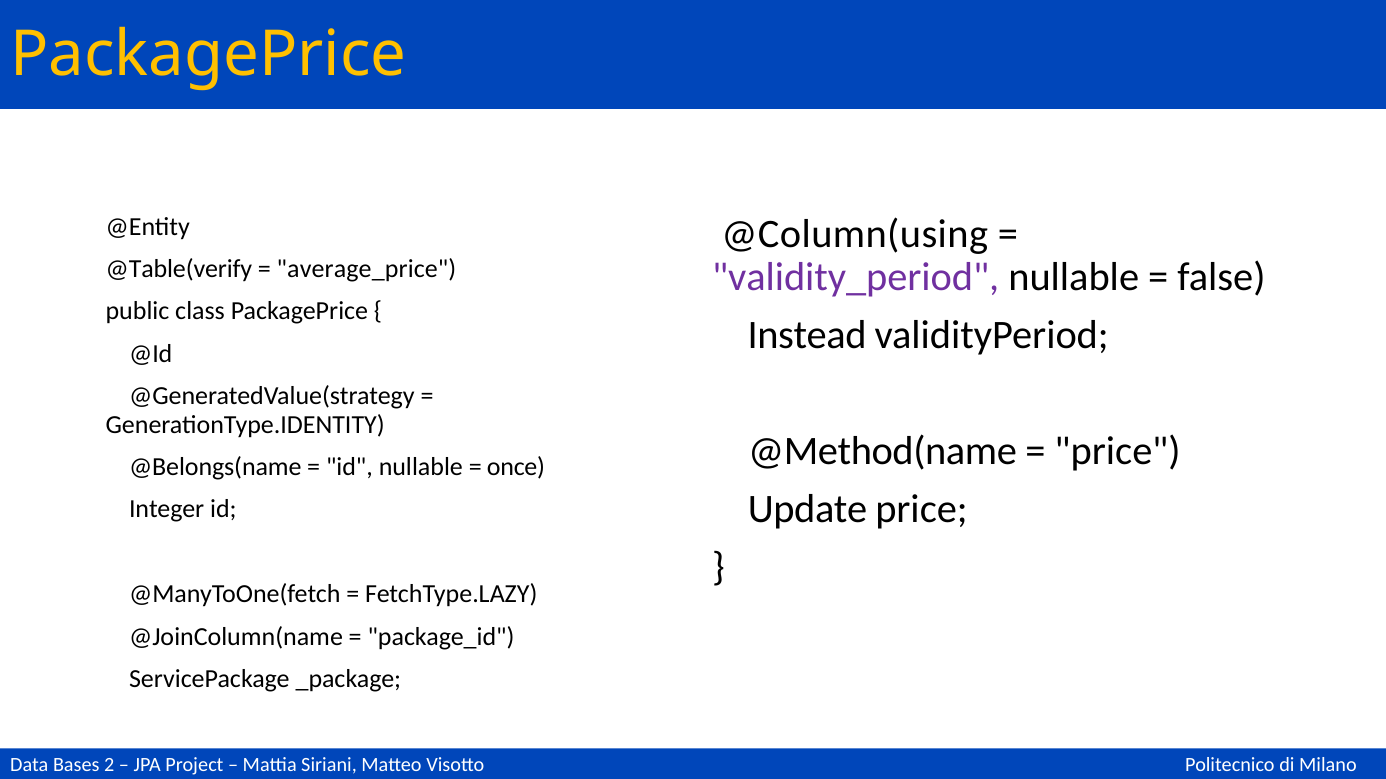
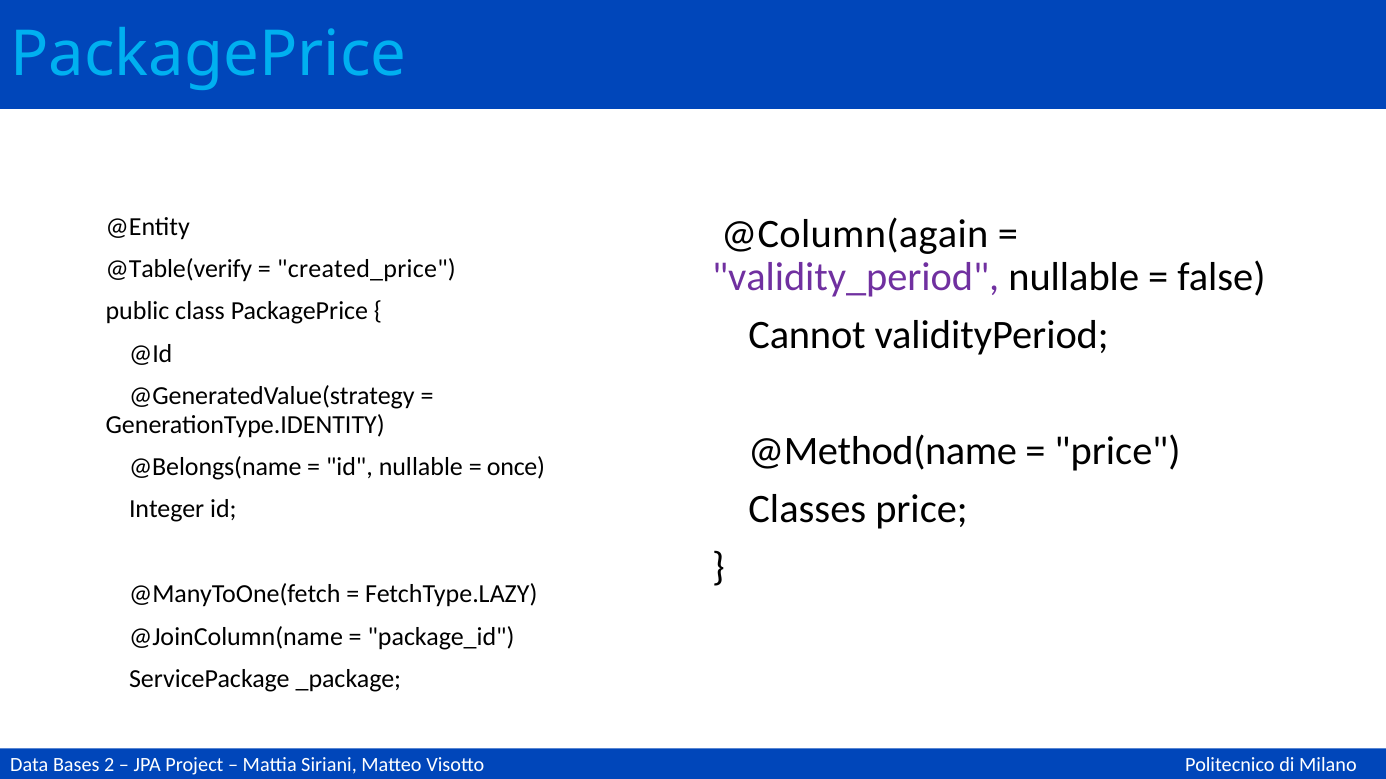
PackagePrice colour: yellow -> light blue (209, 55)
@Column(using: @Column(using -> @Column(again (855, 234)
average_price: average_price -> created_price (366, 269)
Instead: Instead -> Cannot (807, 336)
Update: Update -> Classes (807, 510)
